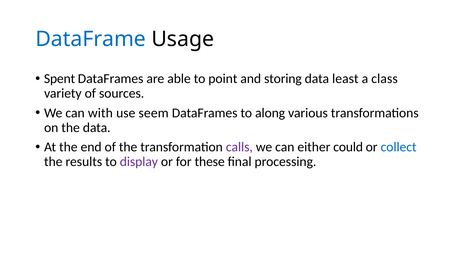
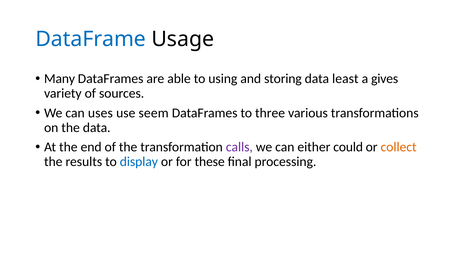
Spent: Spent -> Many (60, 79)
point: point -> using (223, 79)
class: class -> gives (385, 79)
with: with -> uses (100, 113)
along: along -> three (270, 113)
collect colour: blue -> orange (399, 147)
display colour: purple -> blue (139, 162)
